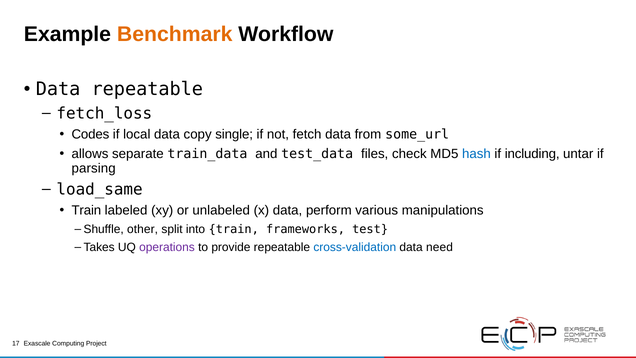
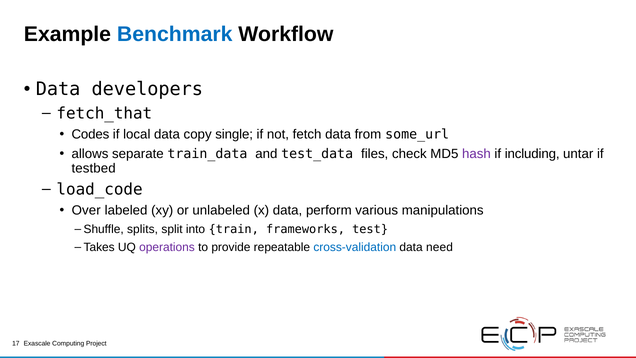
Benchmark colour: orange -> blue (175, 34)
Data repeatable: repeatable -> developers (147, 89)
fetch_loss: fetch_loss -> fetch_that (104, 113)
hash colour: blue -> purple (476, 154)
parsing: parsing -> testbed (94, 168)
load_same: load_same -> load_code (100, 189)
Train: Train -> Over (86, 210)
other: other -> splits (143, 229)
